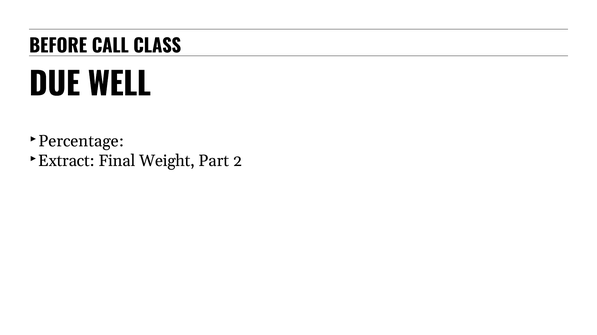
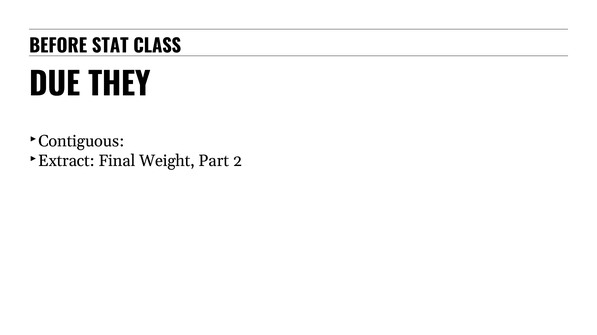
CALL: CALL -> STAT (110, 46)
WELL: WELL -> THEY (119, 85)
Percentage: Percentage -> Contiguous (81, 141)
